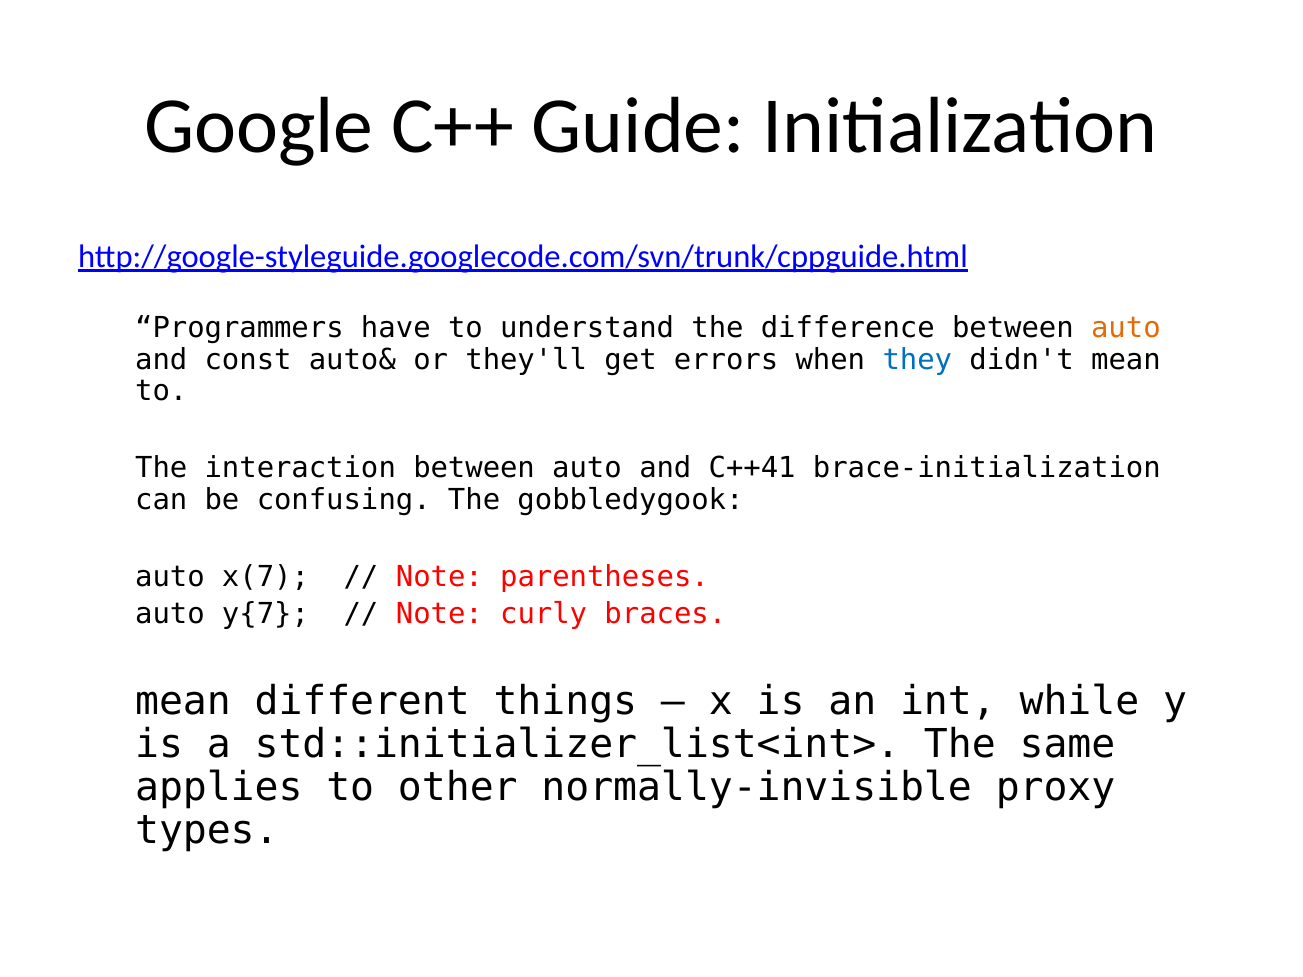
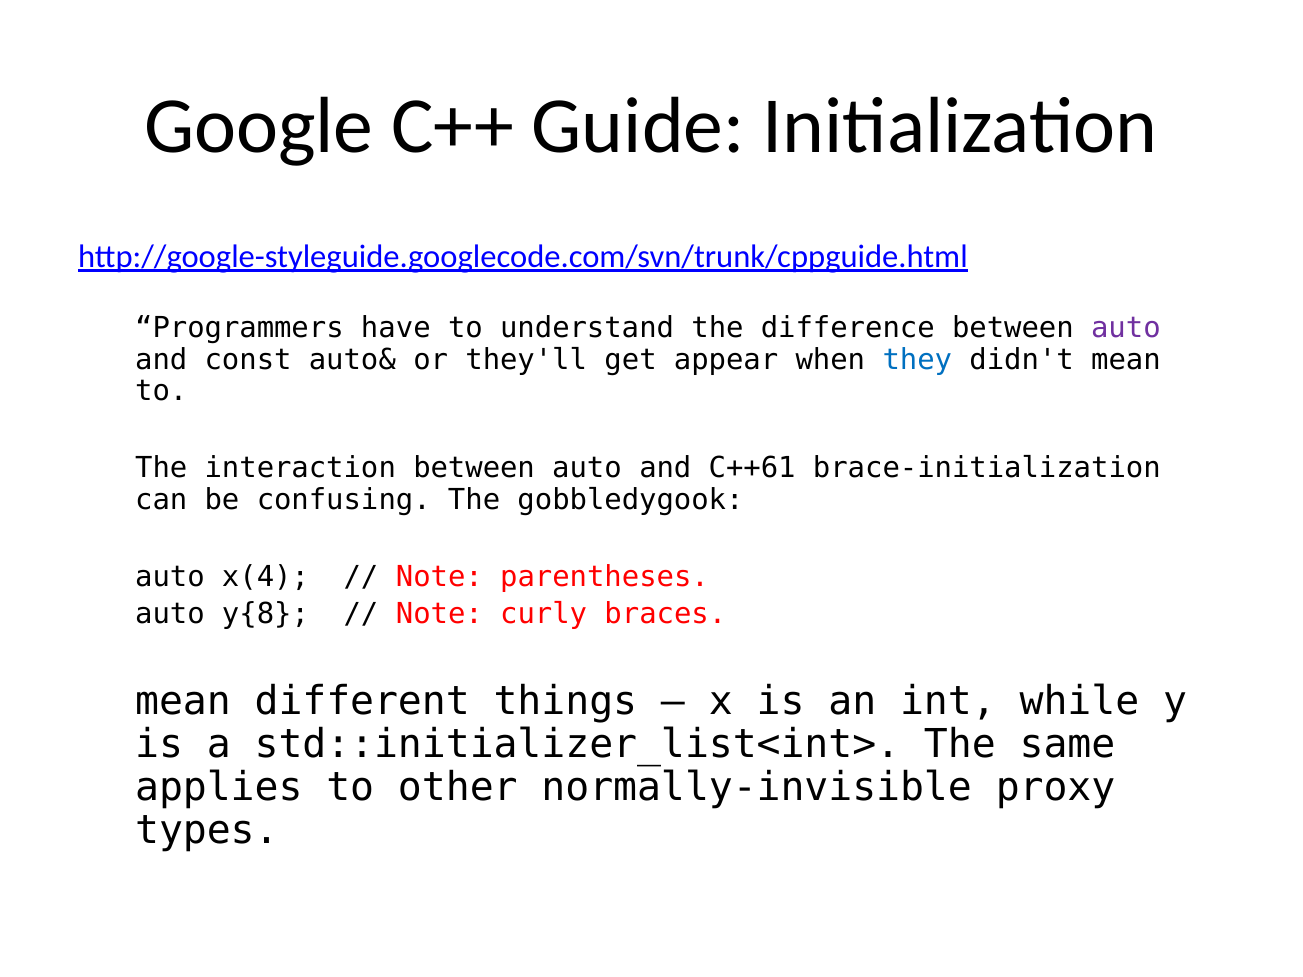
auto colour: orange -> purple (1126, 328)
errors: errors -> appear (726, 360)
C++41: C++41 -> C++61 (752, 469)
x(7: x(7 -> x(4 (265, 577)
y{7: y{7 -> y{8 (265, 615)
